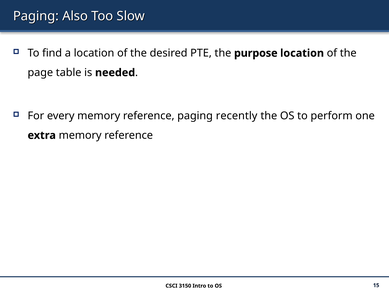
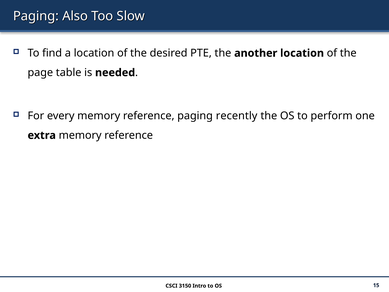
purpose: purpose -> another (256, 53)
